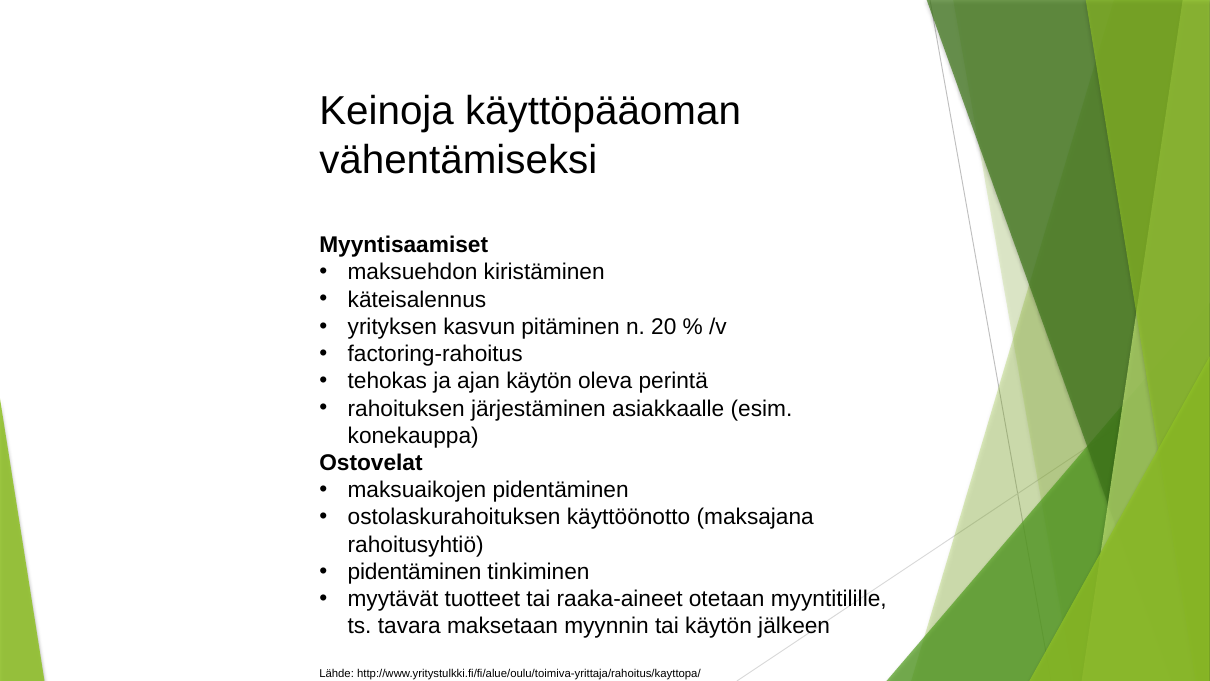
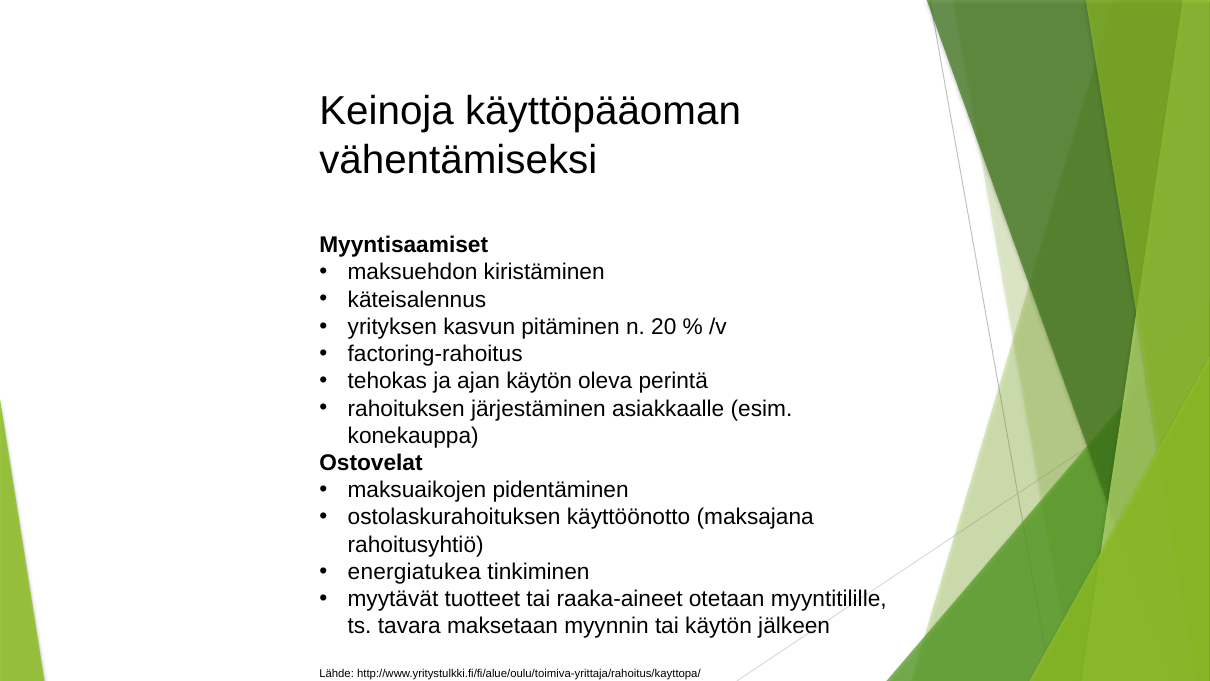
pidentäminen: pidentäminen -> energiatukea (414, 572)
